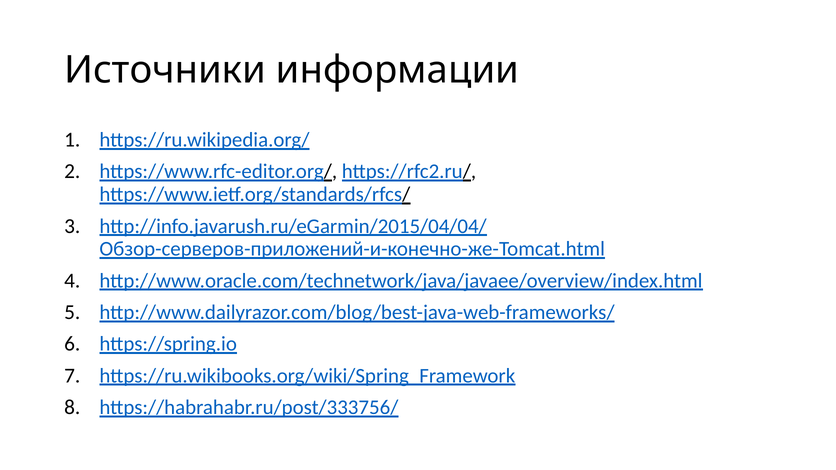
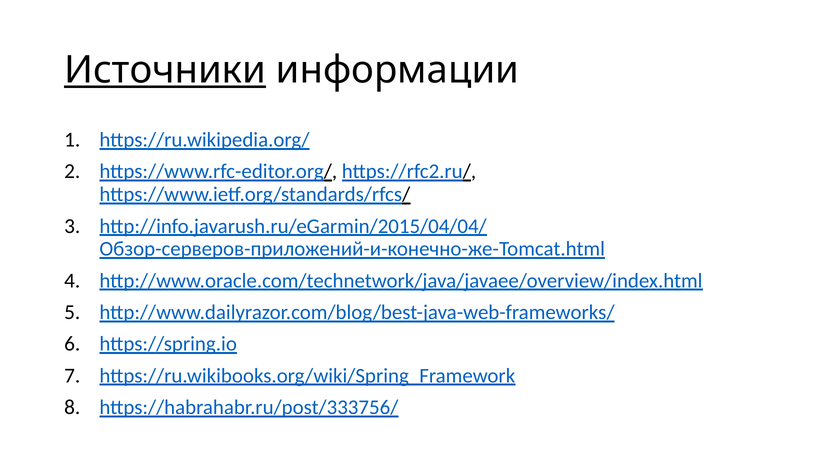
Источники underline: none -> present (165, 70)
